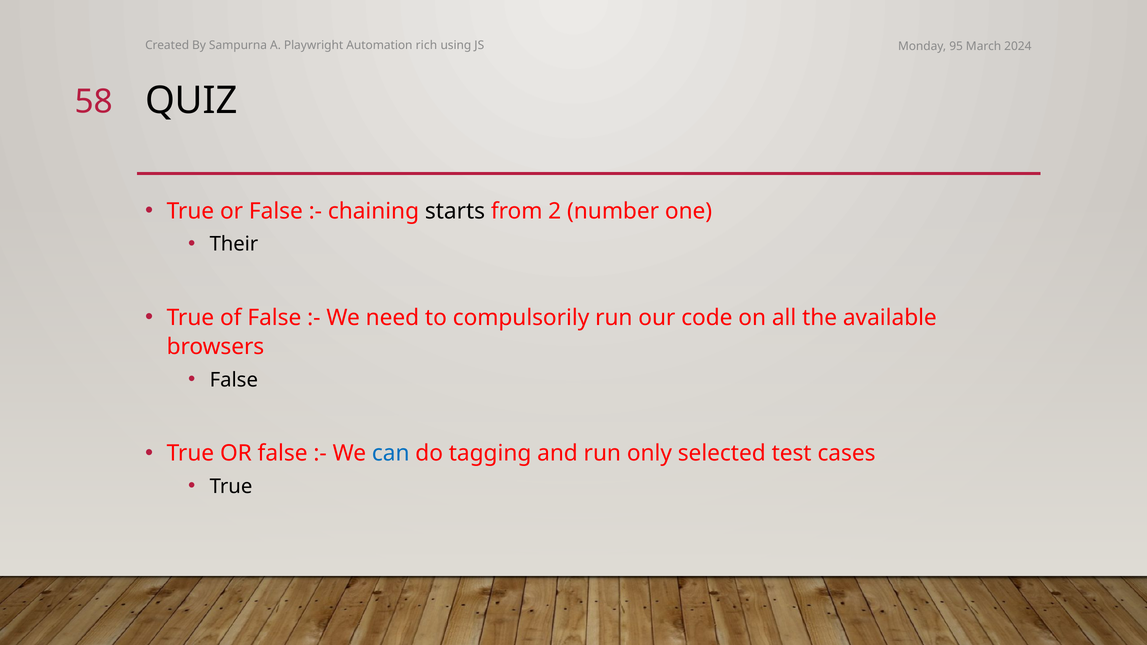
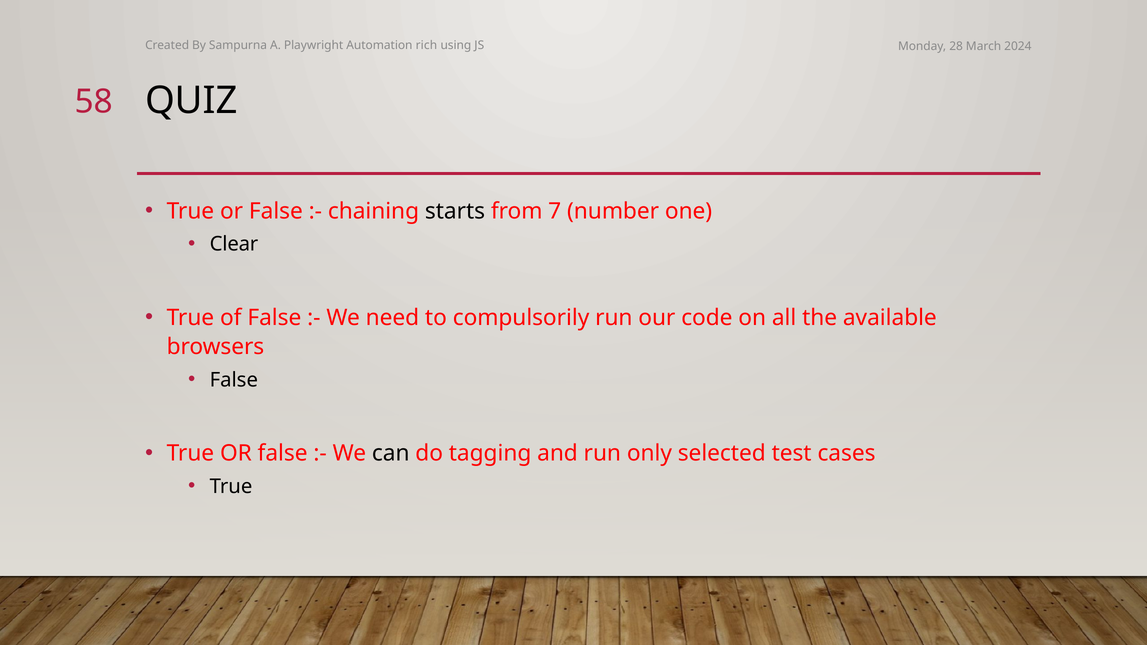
95: 95 -> 28 (956, 46)
2: 2 -> 7 (555, 211)
Their: Their -> Clear (234, 244)
can colour: blue -> black (391, 454)
